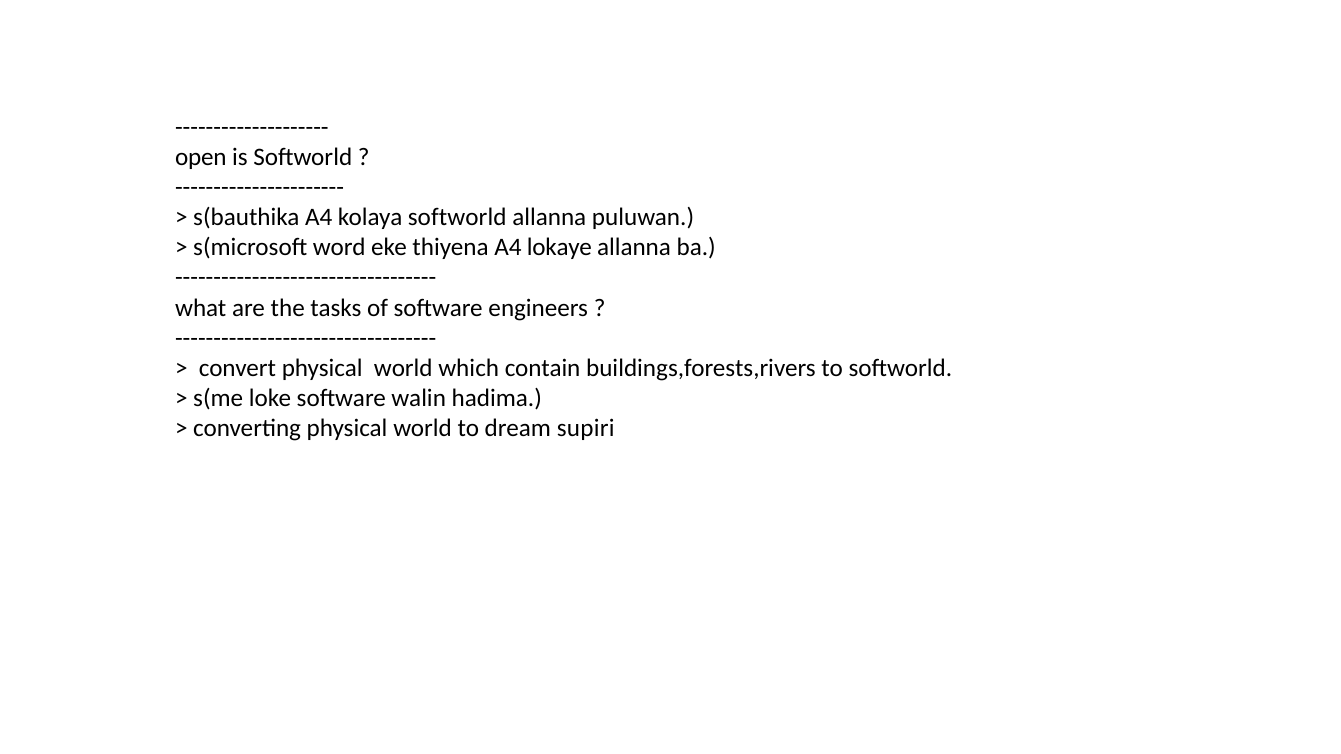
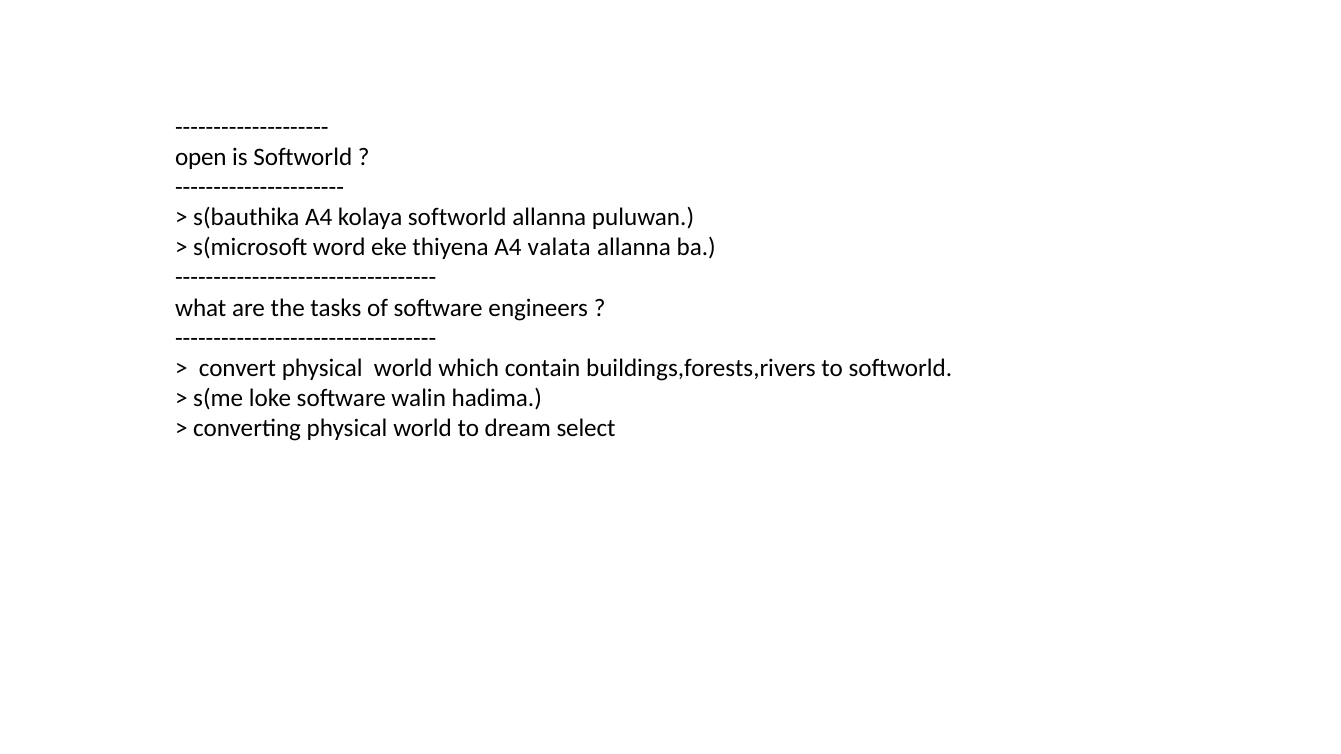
lokaye: lokaye -> valata (559, 248)
supiri: supiri -> select (586, 429)
